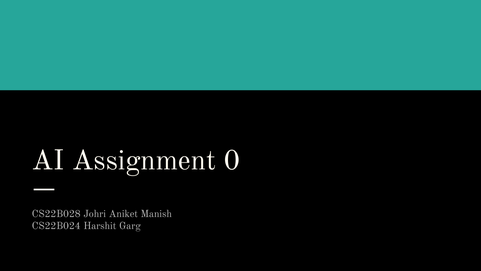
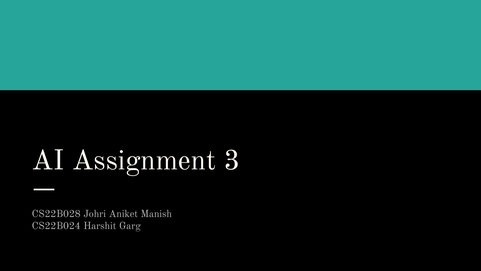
0: 0 -> 3 (232, 160)
